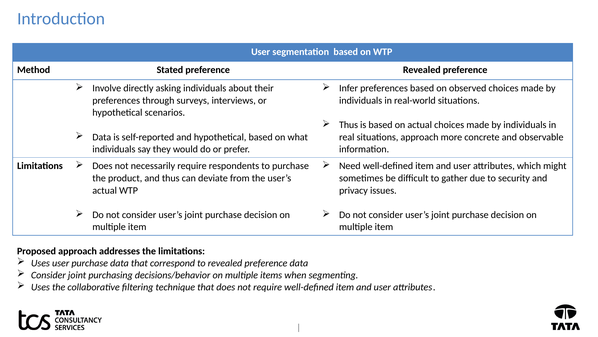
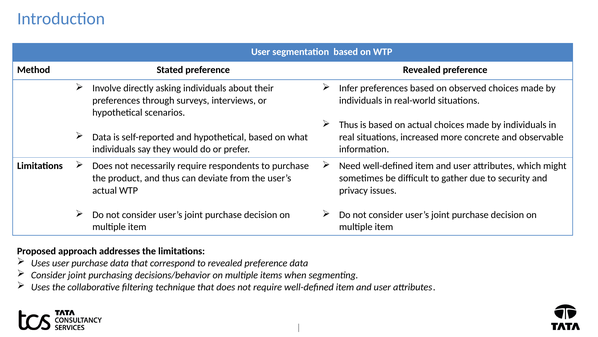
situations approach: approach -> increased (420, 137)
